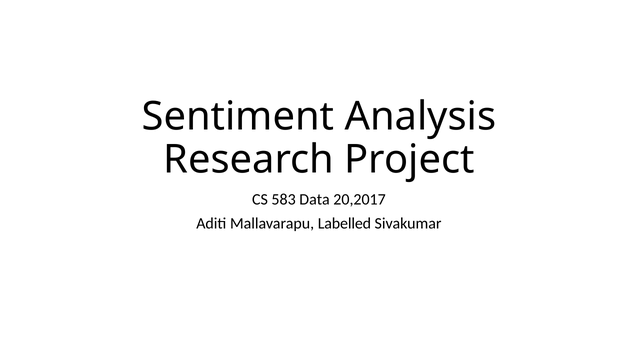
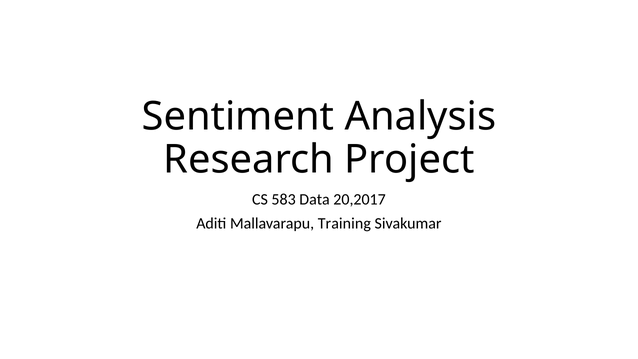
Labelled: Labelled -> Training (344, 223)
